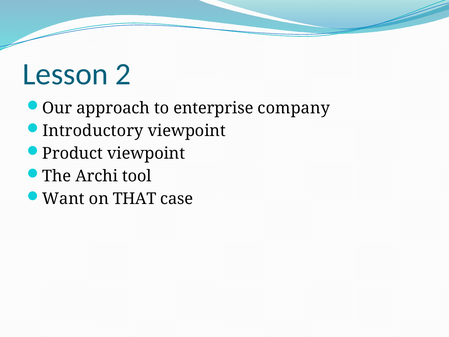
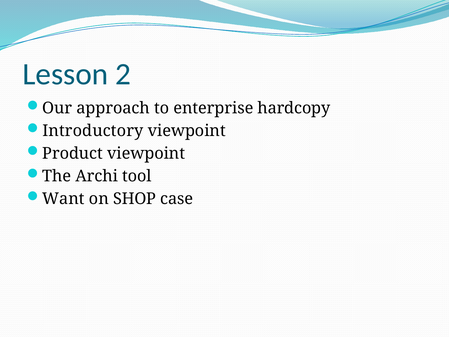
company: company -> hardcopy (294, 108)
THAT: THAT -> SHOP (135, 199)
